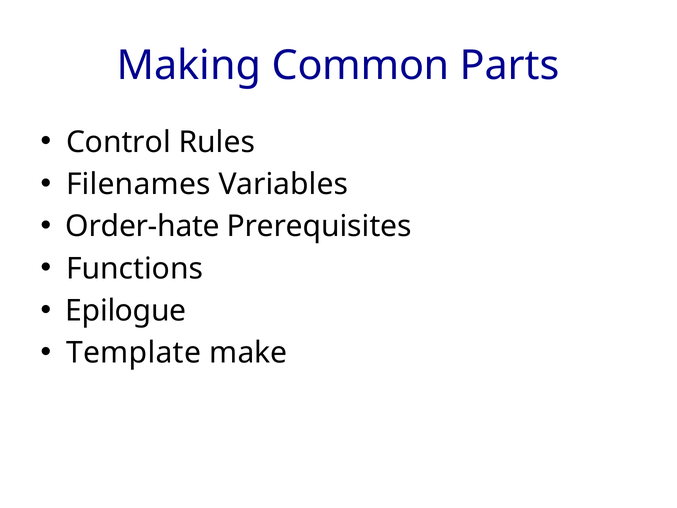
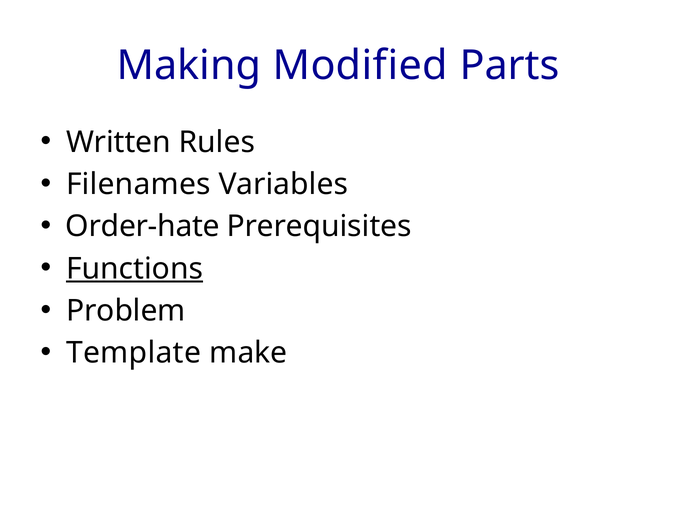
Common: Common -> Modified (360, 66)
Control: Control -> Written (118, 142)
Functions underline: none -> present (135, 268)
Epilogue: Epilogue -> Problem (126, 311)
